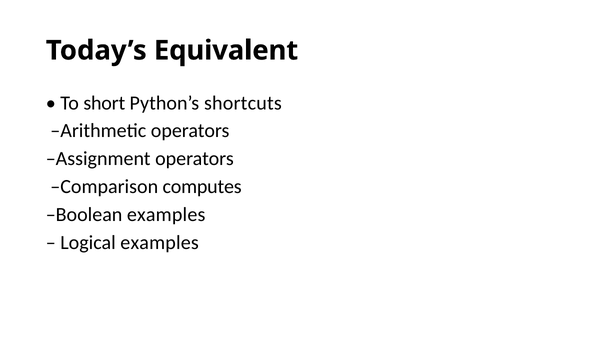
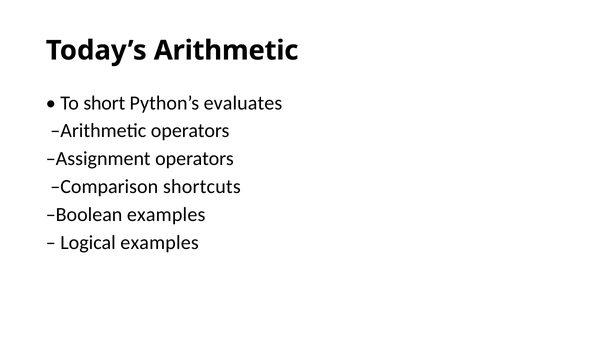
Today’s Equivalent: Equivalent -> Arithmetic (226, 50)
shortcuts: shortcuts -> evaluates (243, 103)
computes: computes -> shortcuts (202, 187)
